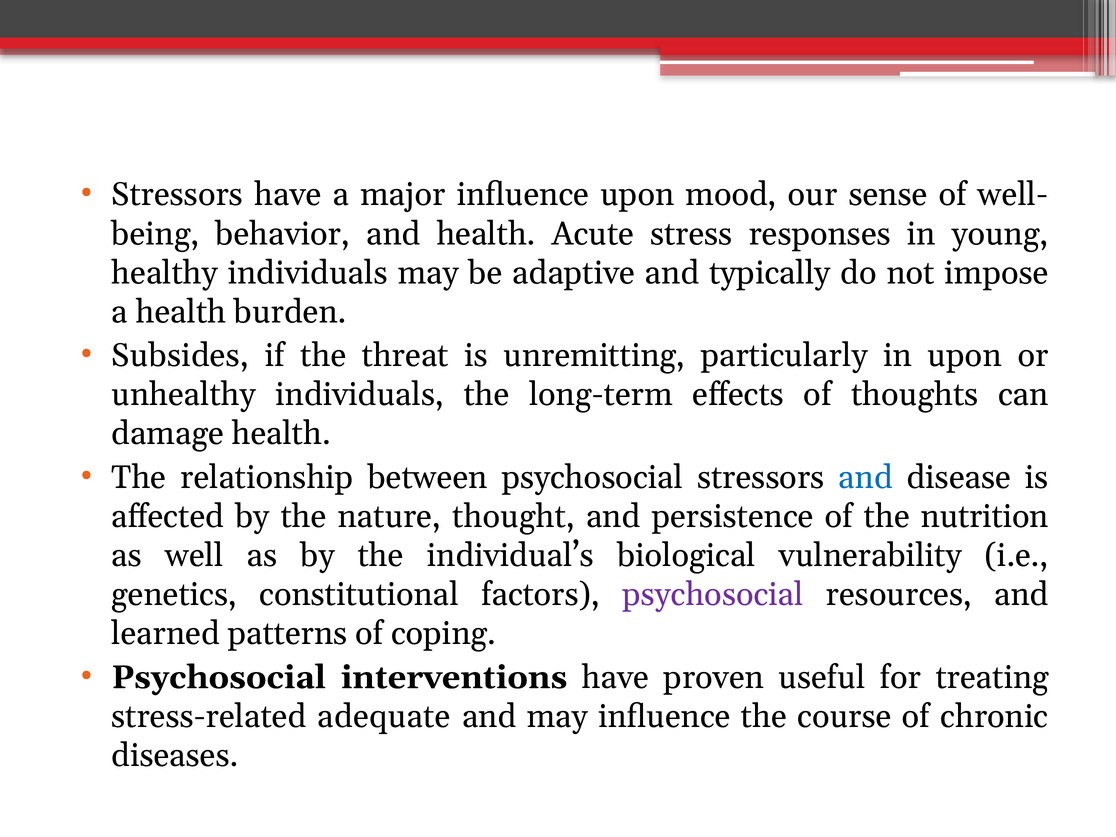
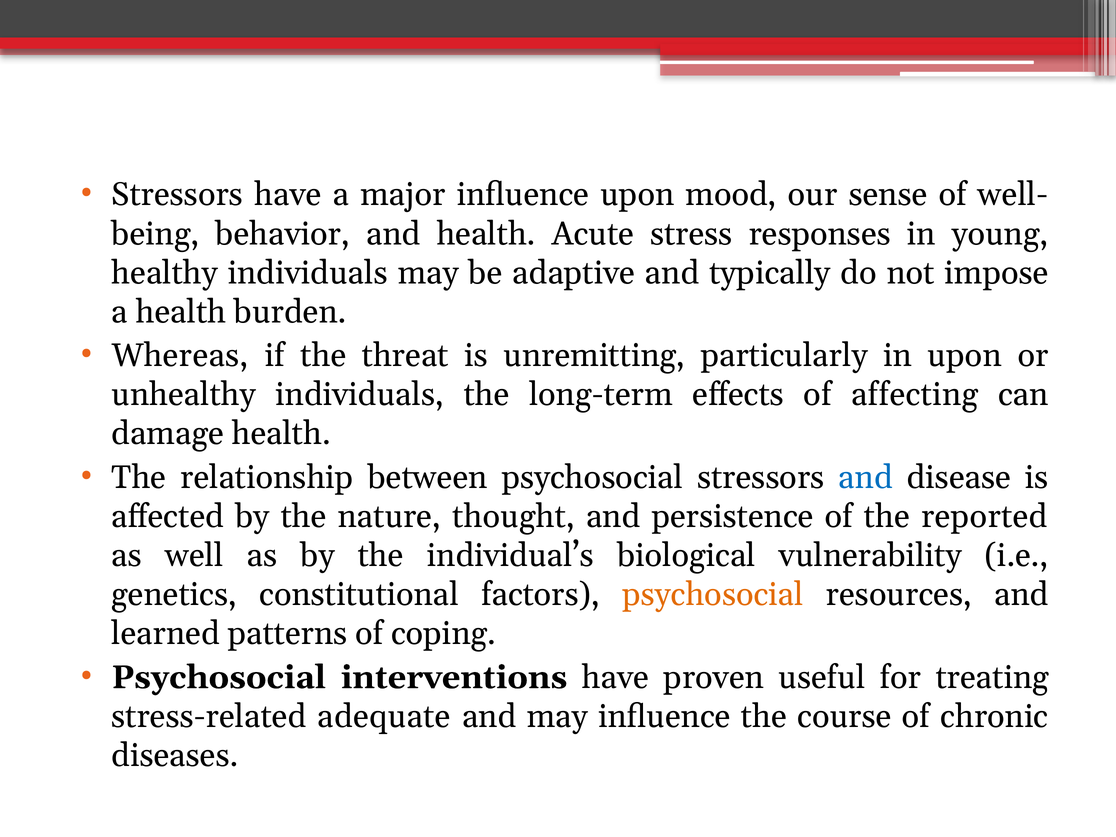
Subsides: Subsides -> Whereas (180, 356)
thoughts: thoughts -> affecting (915, 395)
nutrition: nutrition -> reported (984, 516)
psychosocial colour: purple -> orange (713, 595)
